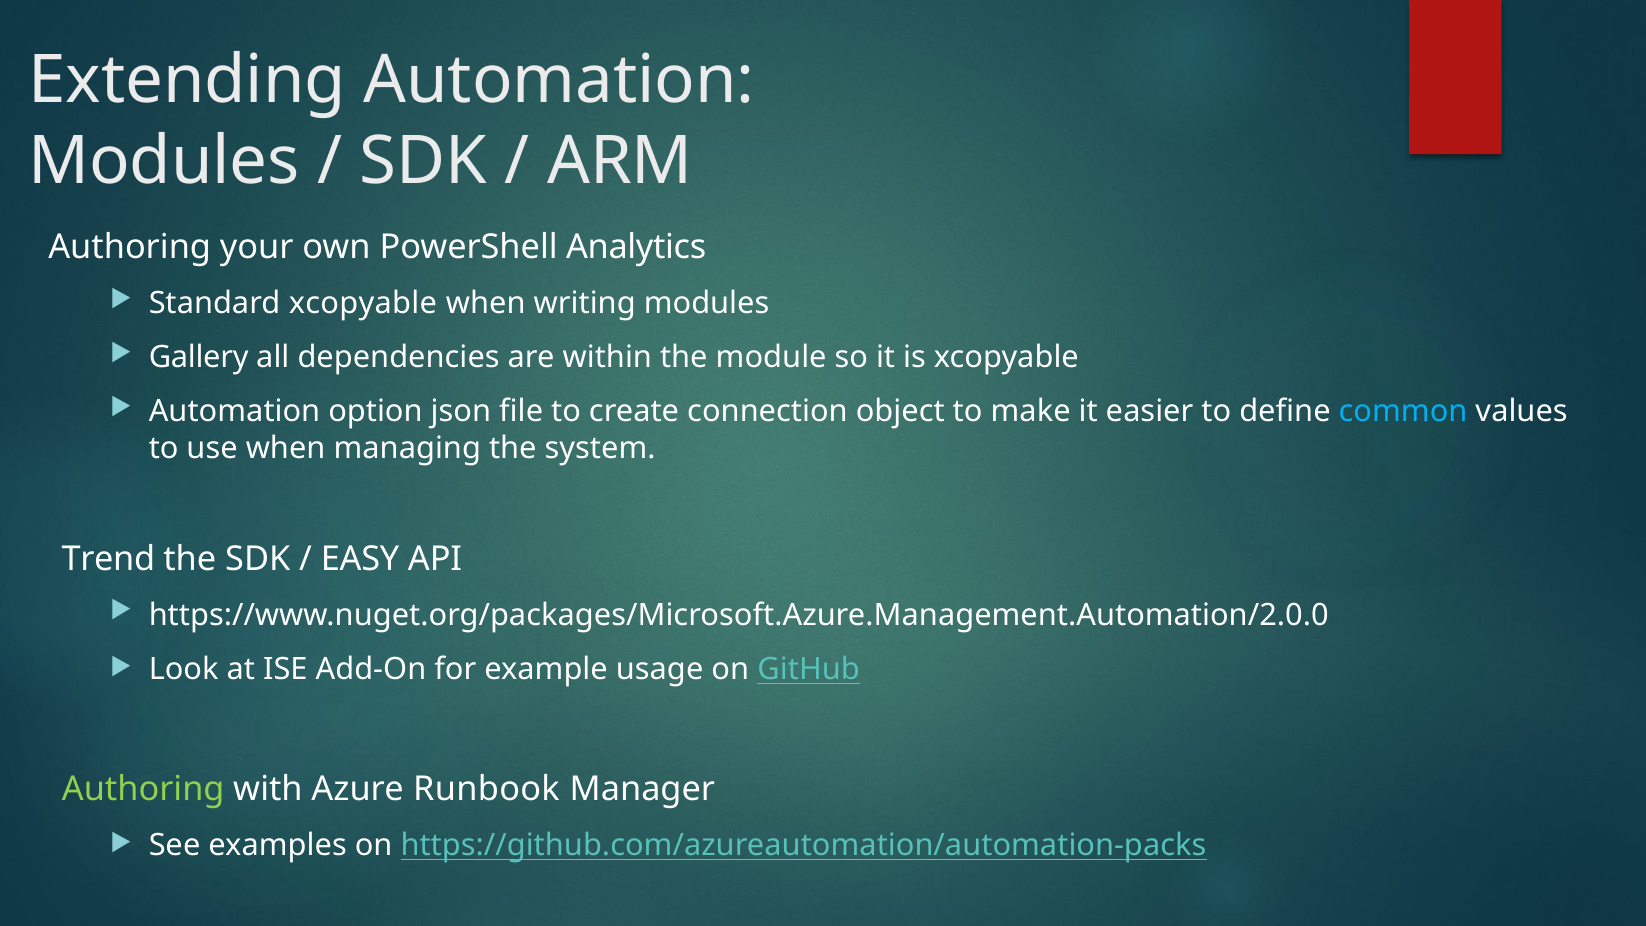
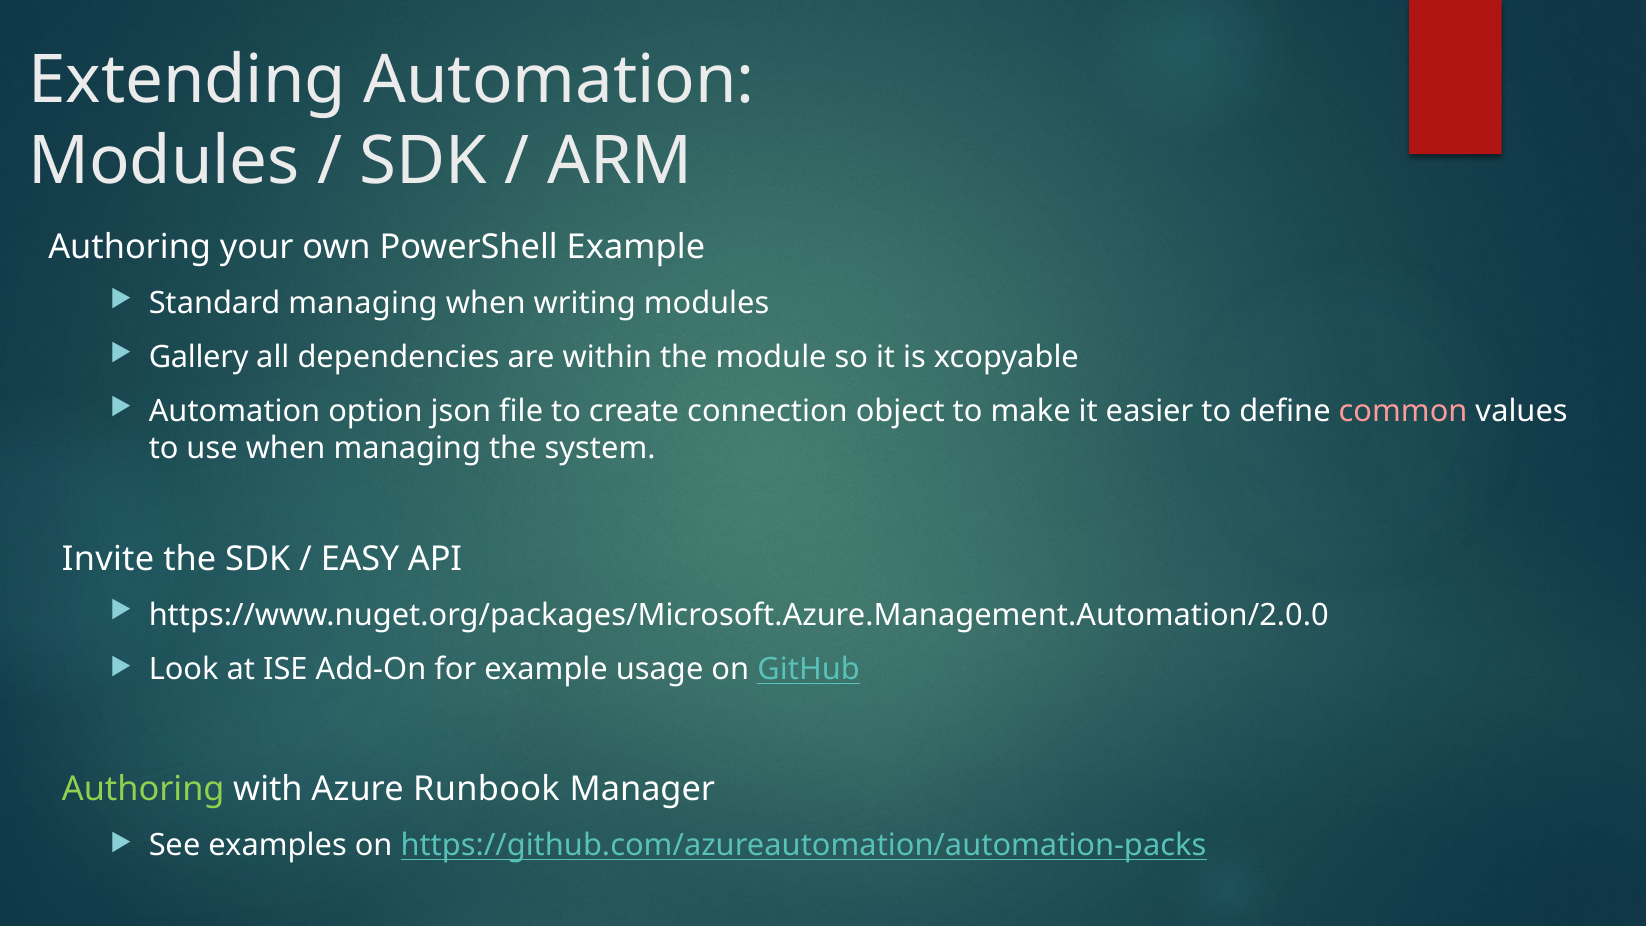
PowerShell Analytics: Analytics -> Example (636, 247)
Standard xcopyable: xcopyable -> managing (363, 303)
common colour: light blue -> pink (1403, 412)
Trend: Trend -> Invite (108, 559)
